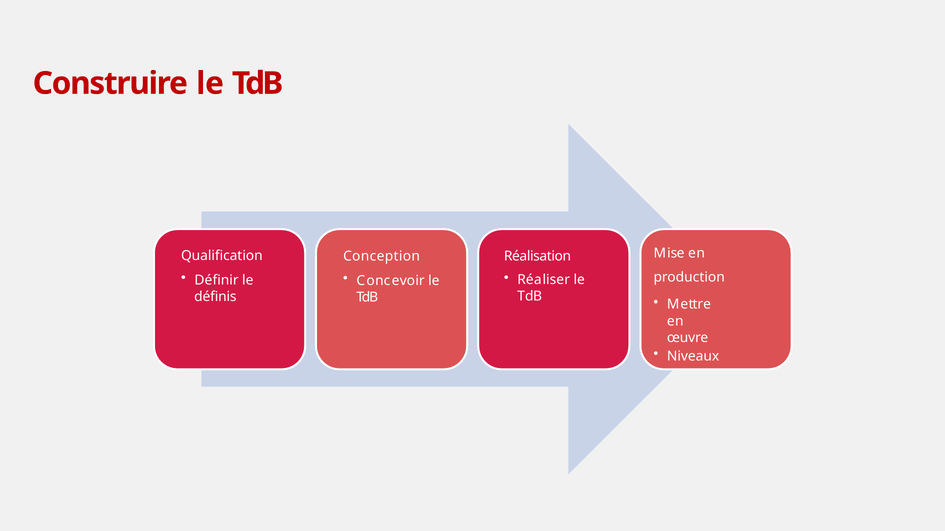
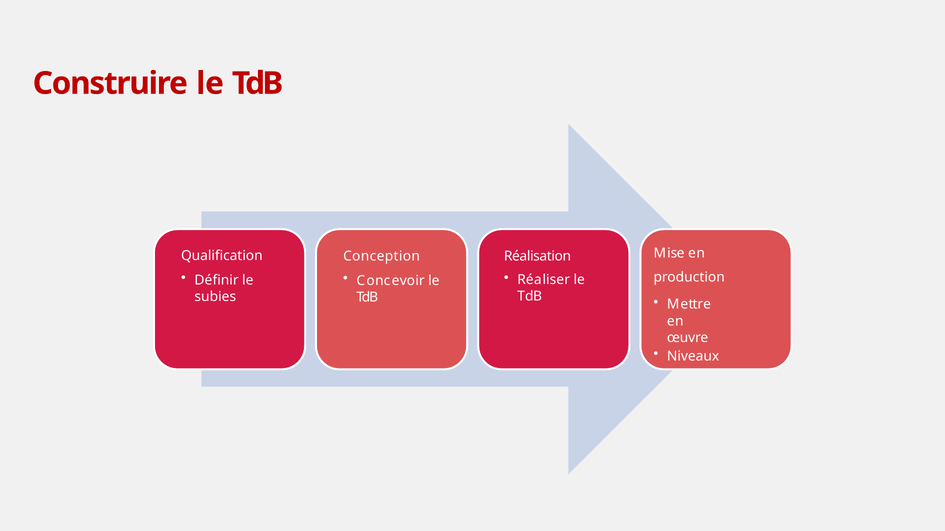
définis: définis -> subies (215, 297)
